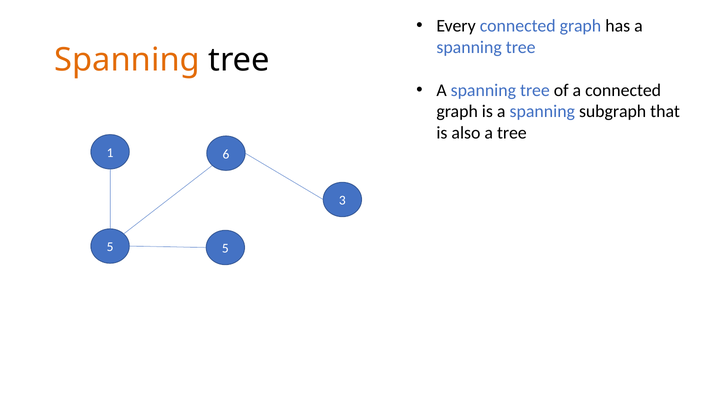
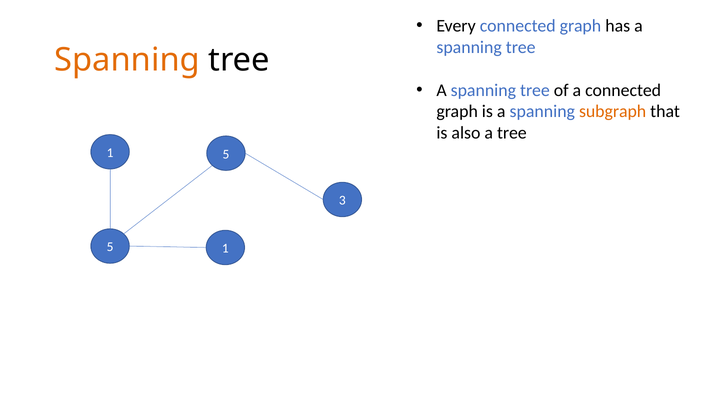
subgraph colour: black -> orange (613, 112)
1 6: 6 -> 5 (226, 154)
5 5: 5 -> 1 (225, 248)
